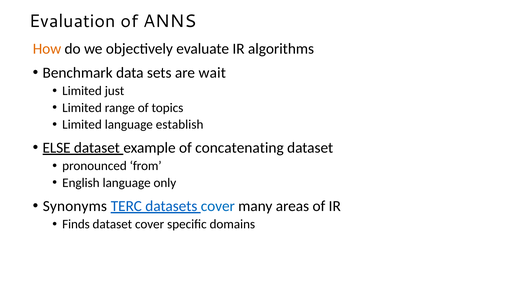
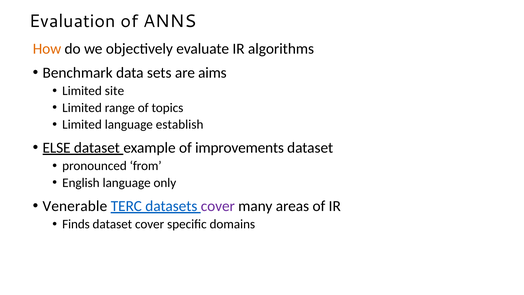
wait: wait -> aims (212, 73)
just: just -> site (114, 91)
concatenating: concatenating -> improvements (240, 148)
Synonyms: Synonyms -> Venerable (75, 206)
cover colour: blue -> purple (218, 206)
